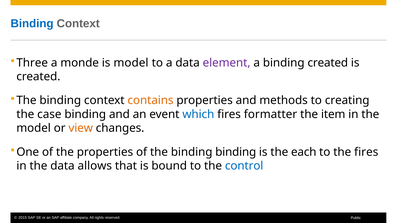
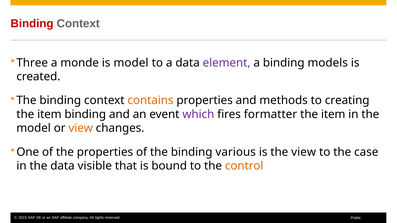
Binding colour: blue -> red (32, 24)
binding created: created -> models (328, 63)
case: case -> item (49, 114)
which colour: blue -> purple (198, 114)
binding binding: binding -> various (236, 152)
the each: each -> view (304, 152)
the fires: fires -> case (366, 152)
allows: allows -> visible (95, 166)
control colour: blue -> orange (244, 166)
